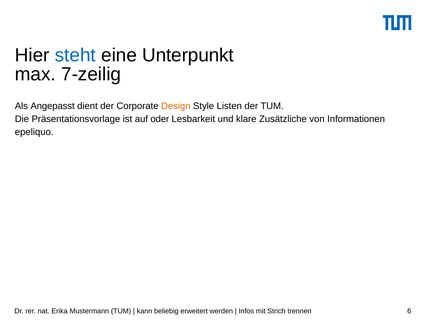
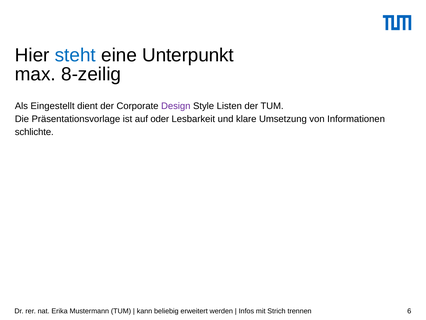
7-zeilig: 7-zeilig -> 8-zeilig (91, 74)
Angepasst: Angepasst -> Eingestellt (53, 106)
Design colour: orange -> purple (176, 106)
Zusätzliche: Zusätzliche -> Umsetzung (283, 119)
epeliquo: epeliquo -> schlichte (34, 132)
